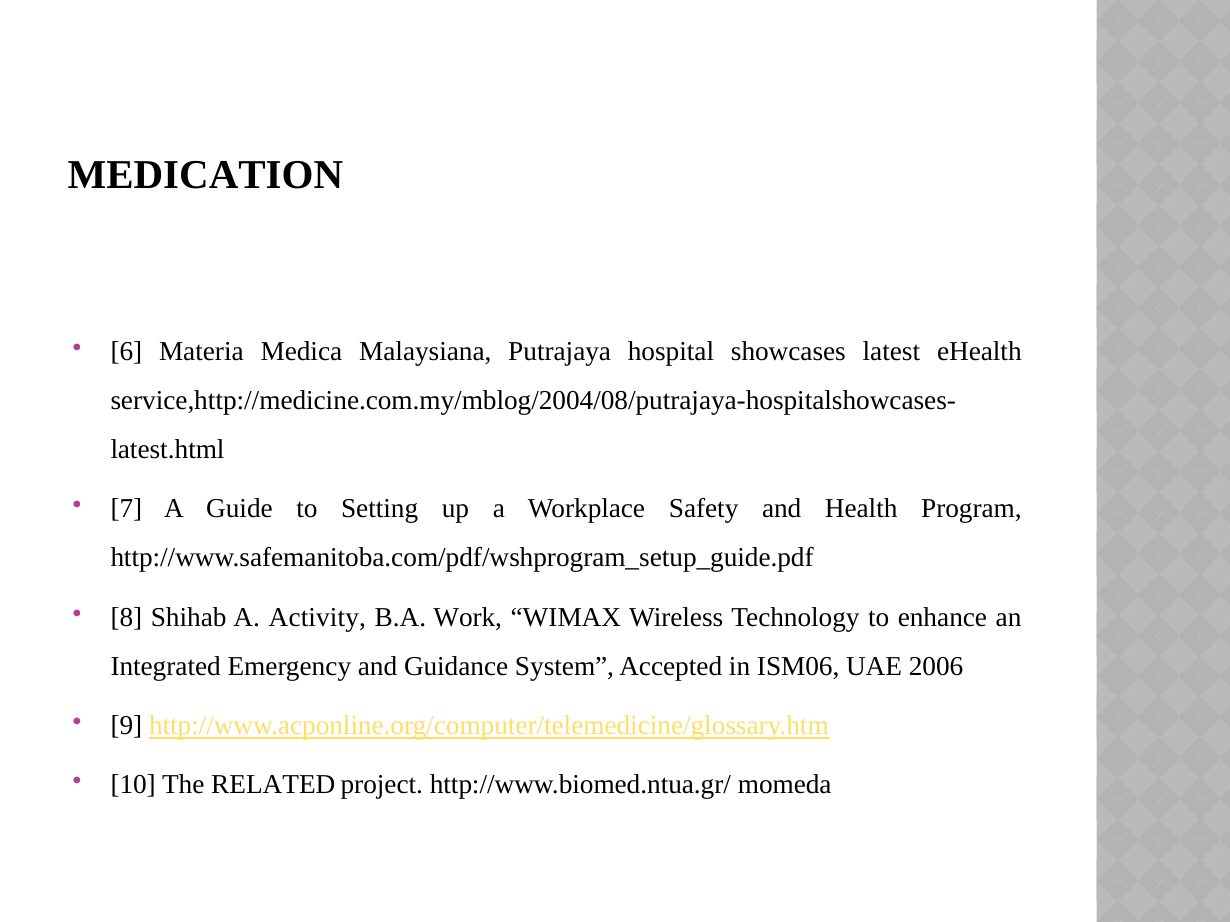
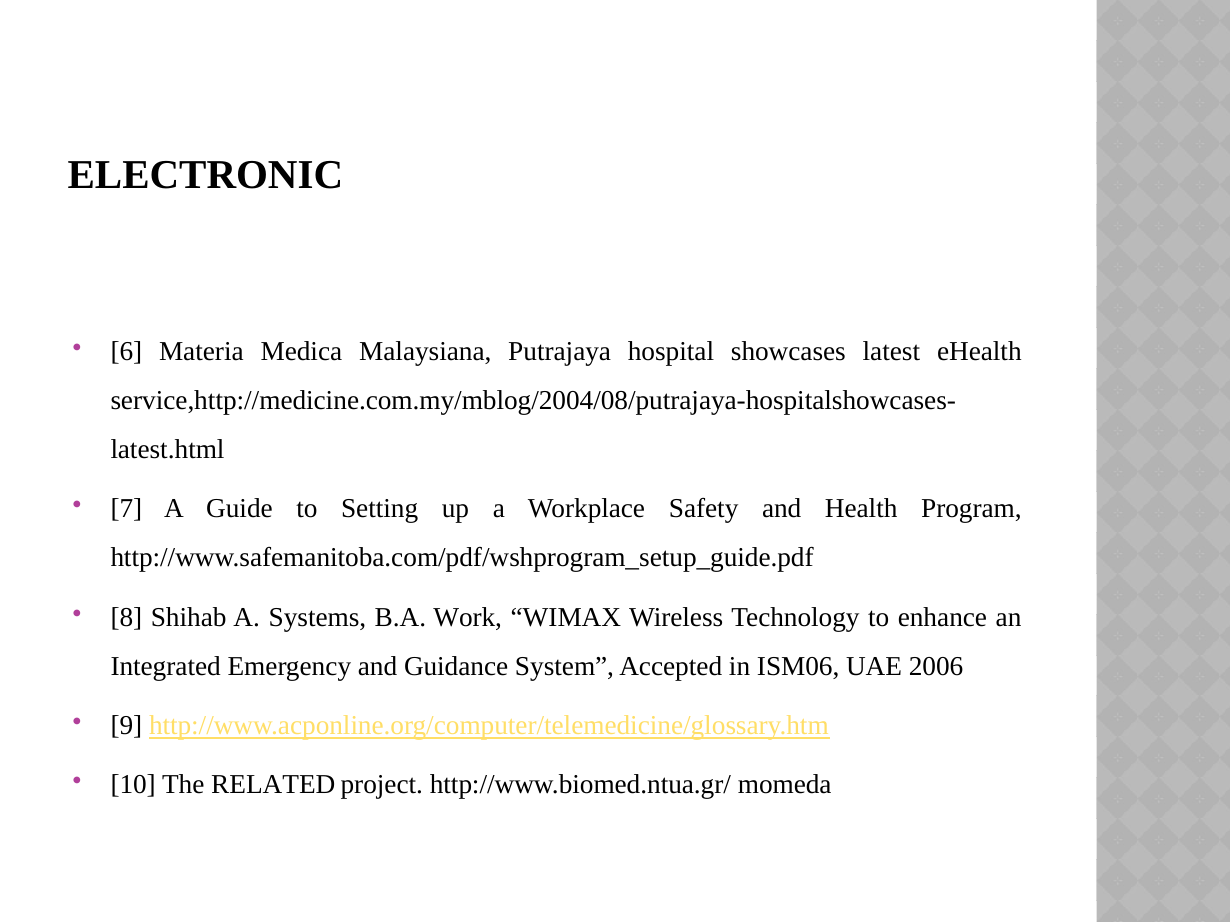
MEDICATION: MEDICATION -> ELECTRONIC (205, 175)
Activity: Activity -> Systems (317, 618)
